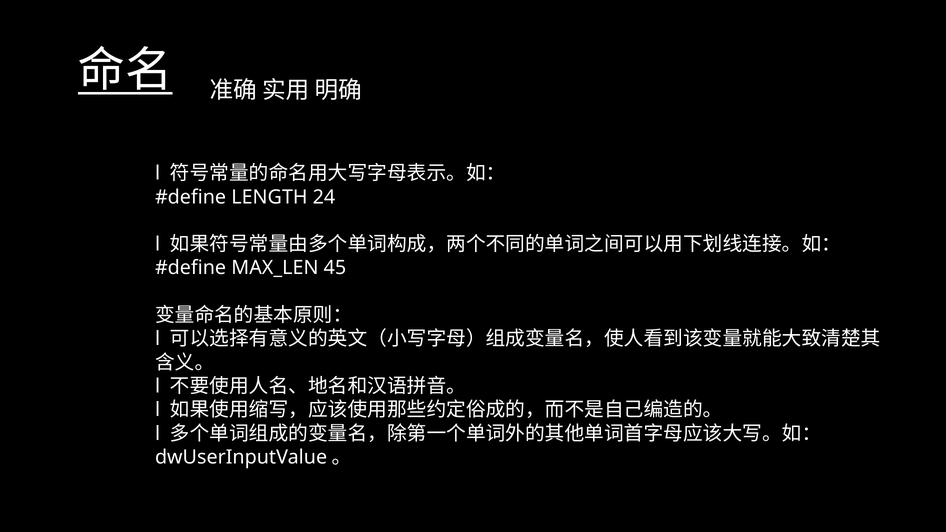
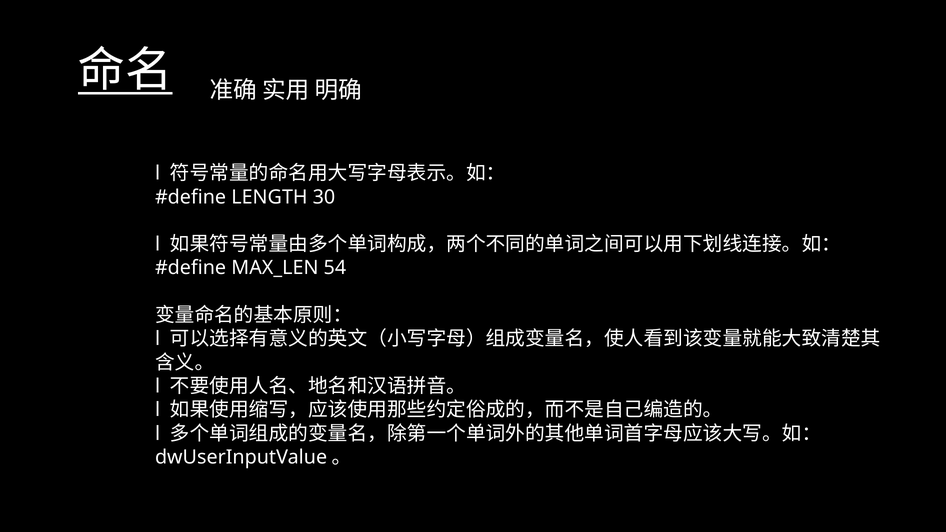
24: 24 -> 30 (324, 197)
45: 45 -> 54 (335, 268)
